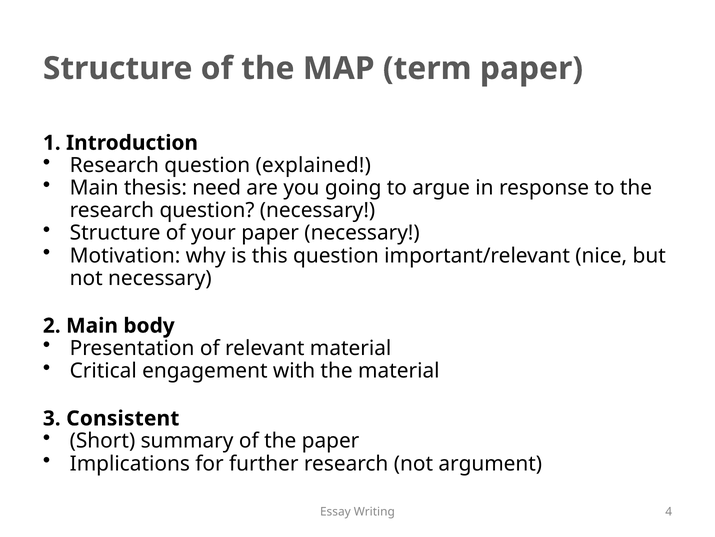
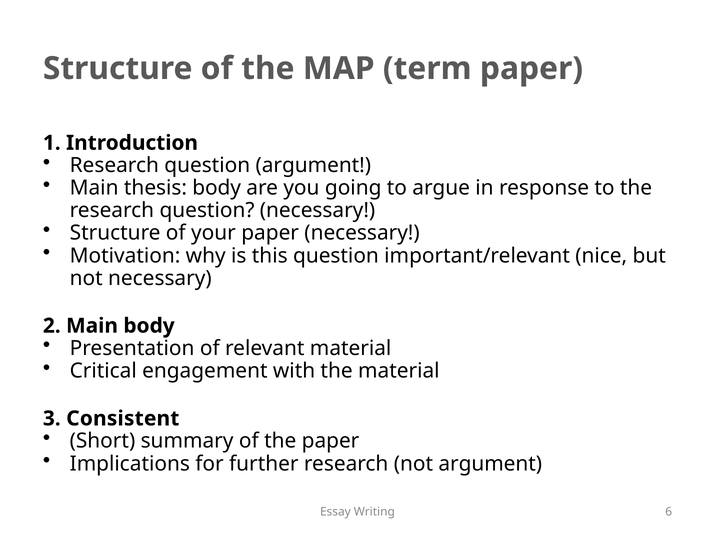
question explained: explained -> argument (313, 165)
thesis need: need -> body (217, 188)
4: 4 -> 6 (669, 511)
